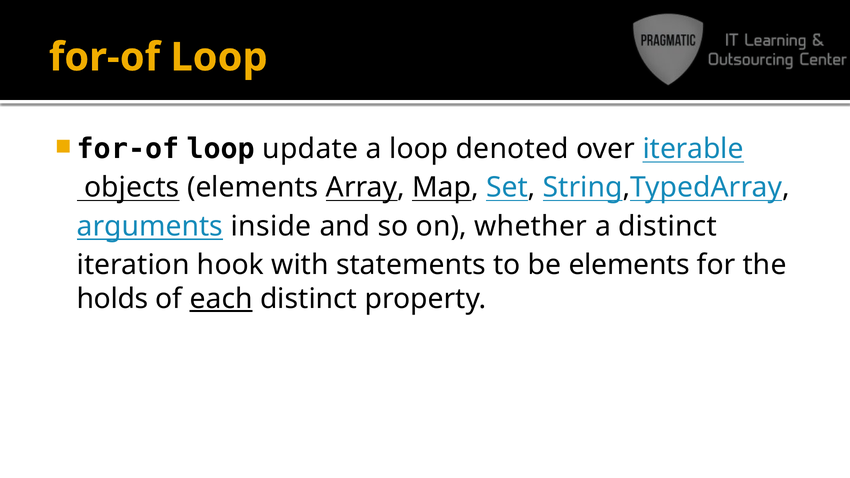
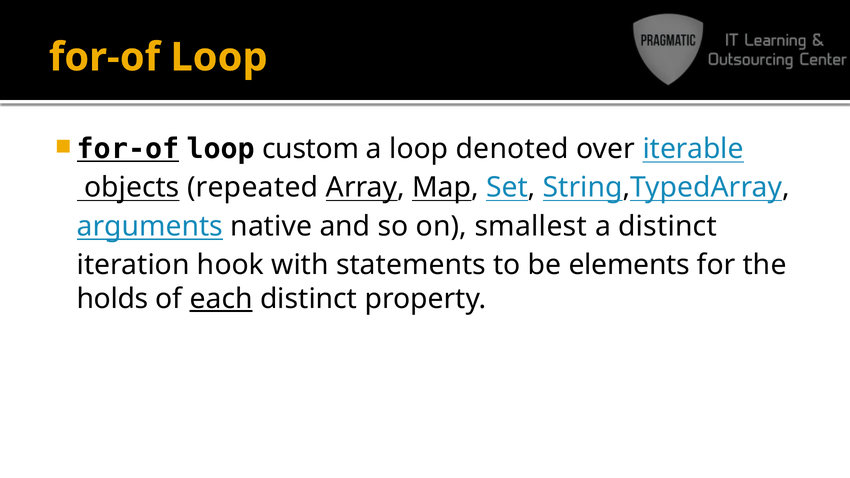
for-of underline: none -> present (128, 149)
update: update -> custom (311, 149)
objects elements: elements -> repeated (253, 188)
inside: inside -> native (271, 226)
whether: whether -> smallest (531, 226)
